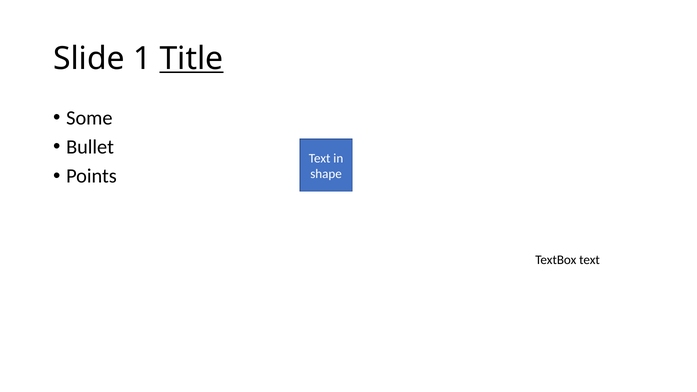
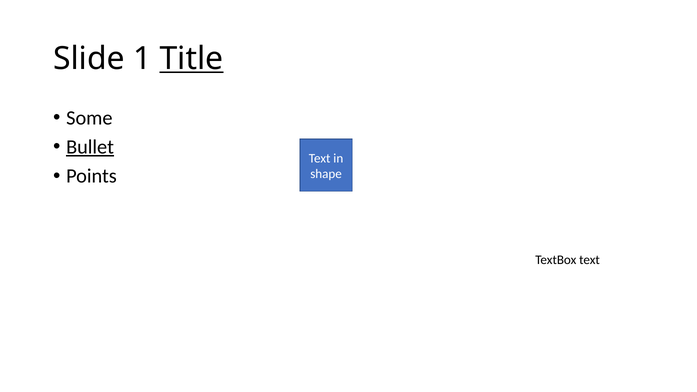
Bullet underline: none -> present (90, 147)
